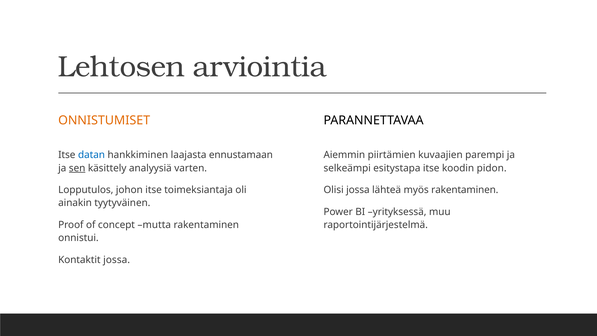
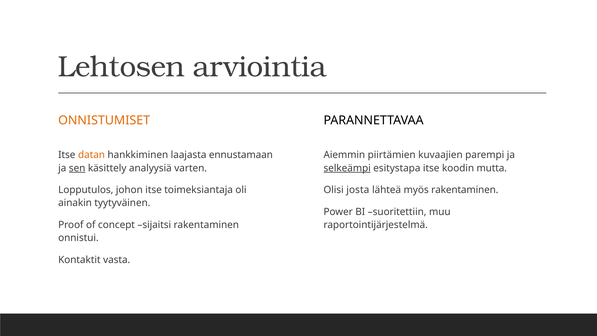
datan colour: blue -> orange (91, 155)
selkeämpi underline: none -> present (347, 168)
pidon: pidon -> mutta (492, 168)
Olisi jossa: jossa -> josta (358, 190)
yrityksessä: yrityksessä -> suoritettiin (397, 212)
mutta: mutta -> sijaitsi (154, 225)
Kontaktit jossa: jossa -> vasta (117, 260)
